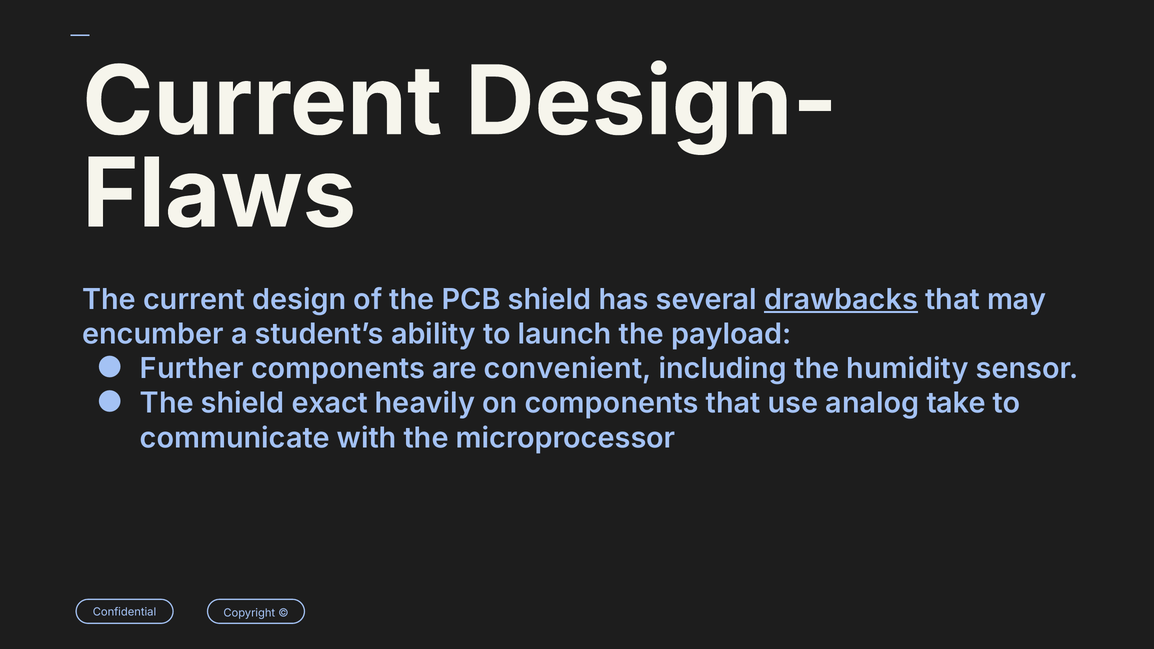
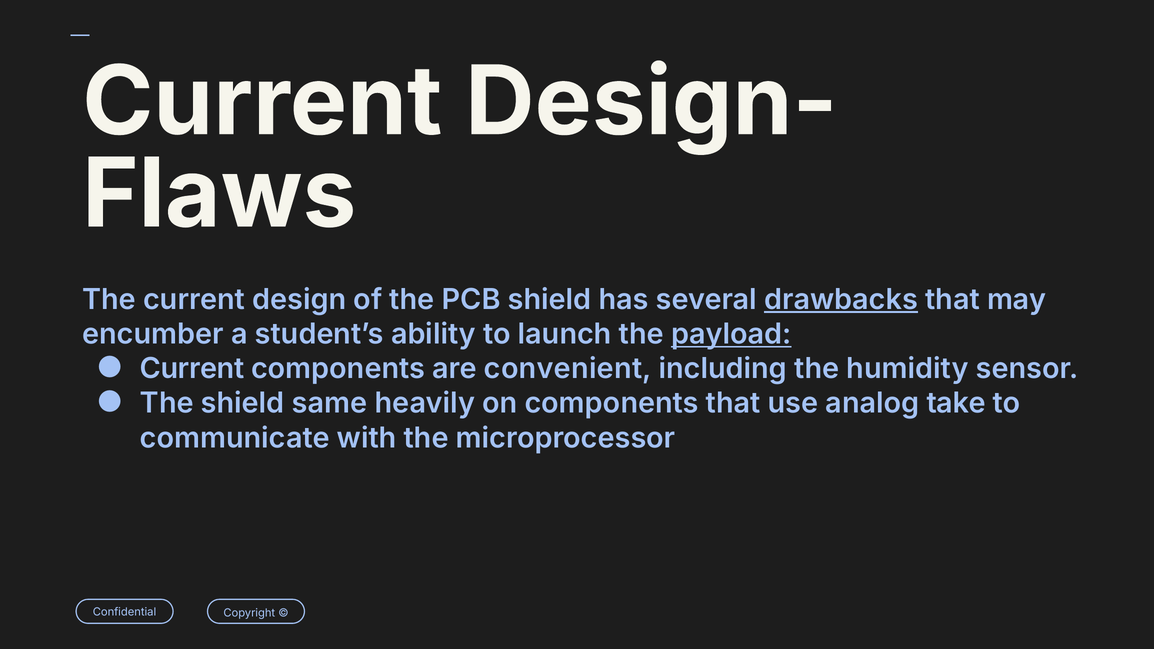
payload underline: none -> present (731, 334)
Further: Further -> Current (192, 369)
exact: exact -> same (330, 404)
